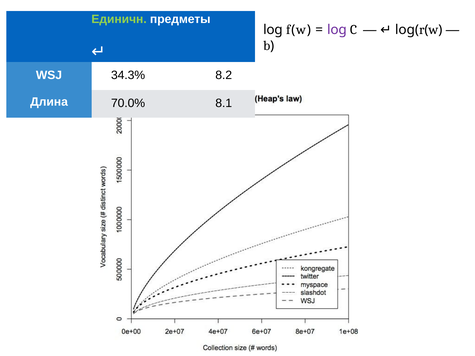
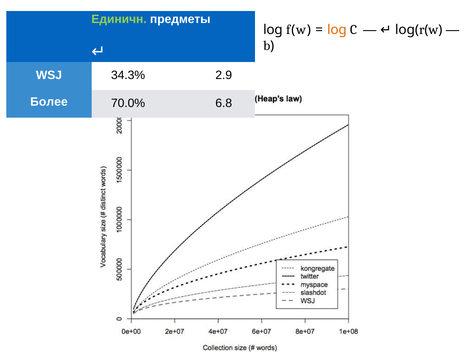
log colour: purple -> orange (337, 30)
8.2: 8.2 -> 2.9 (224, 75)
Длина: Длина -> Более (49, 102)
8.1: 8.1 -> 6.8 (224, 103)
